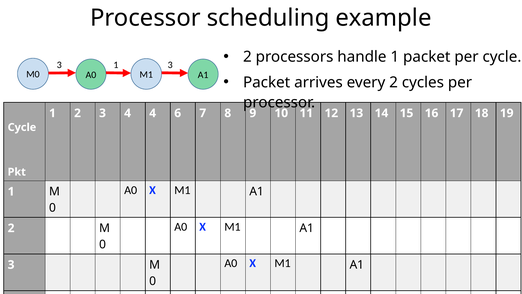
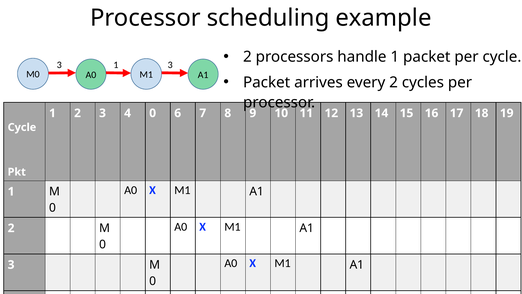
4 4: 4 -> 0 (153, 113)
